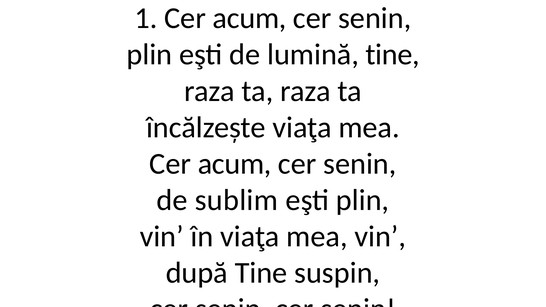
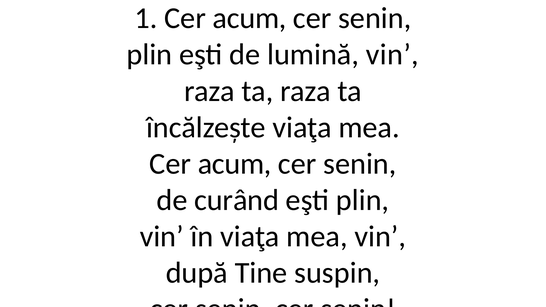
lumină tine: tine -> vinʼ (392, 55)
sublim: sublim -> curând (237, 200)
